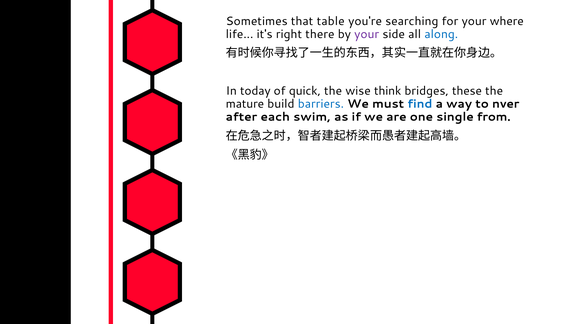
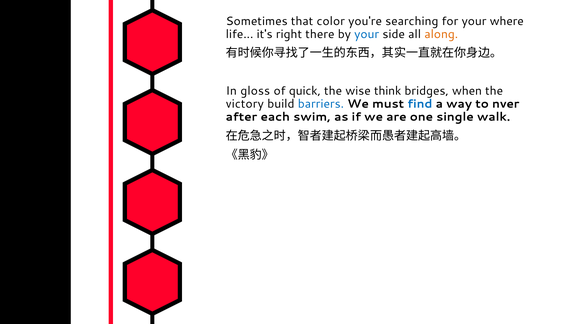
table: table -> color (331, 21)
your colour: purple -> blue (367, 34)
along colour: blue -> orange (441, 34)
today: today -> gloss (255, 91)
these: these -> when (467, 91)
mature: mature -> victory (245, 104)
from: from -> walk (494, 117)
